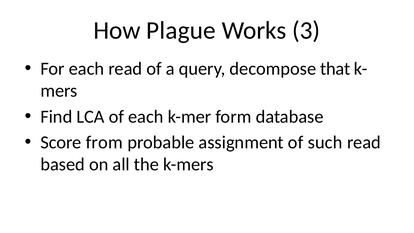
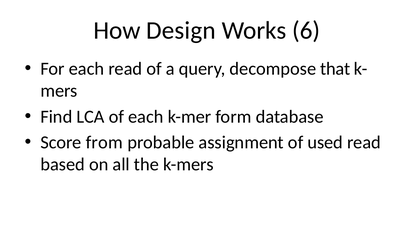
Plague: Plague -> Design (181, 30)
3: 3 -> 6 (306, 30)
such: such -> used (325, 142)
